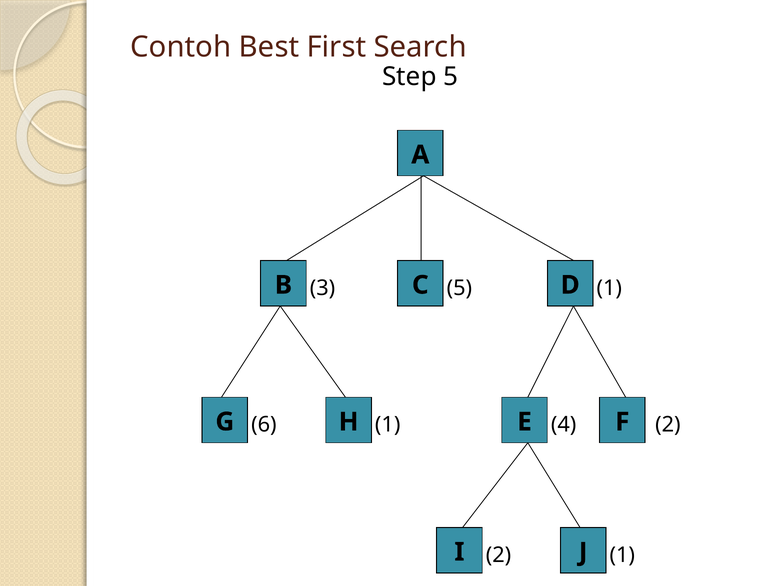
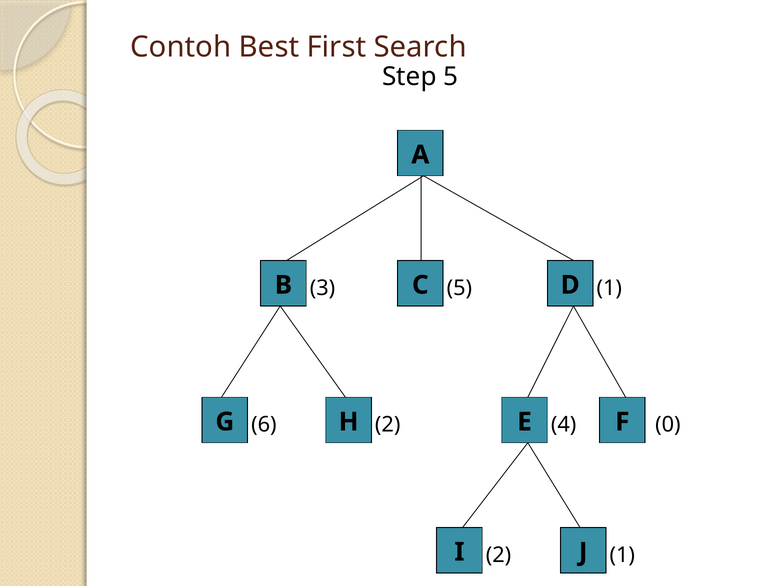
6 1: 1 -> 2 (388, 425)
4 2: 2 -> 0 (668, 425)
